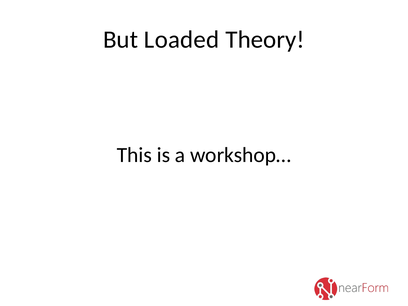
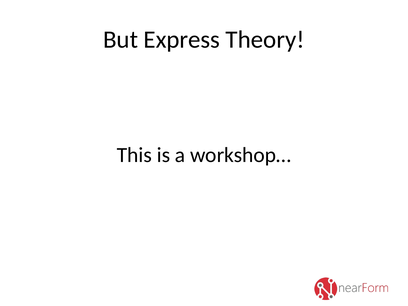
Loaded: Loaded -> Express (182, 39)
